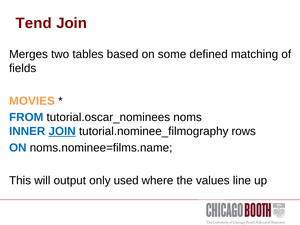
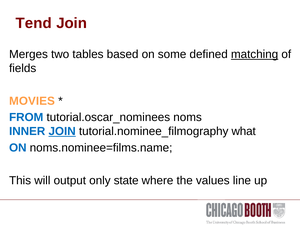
matching underline: none -> present (255, 54)
rows: rows -> what (244, 131)
used: used -> state (126, 180)
